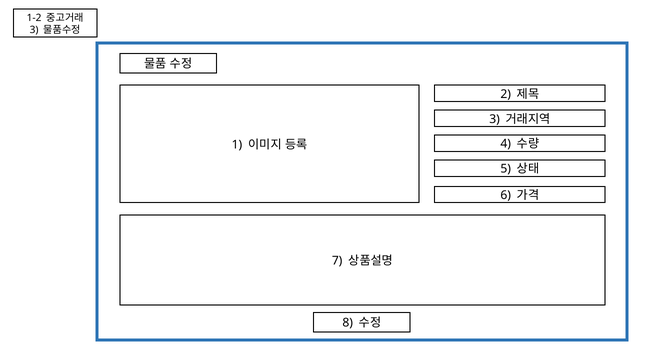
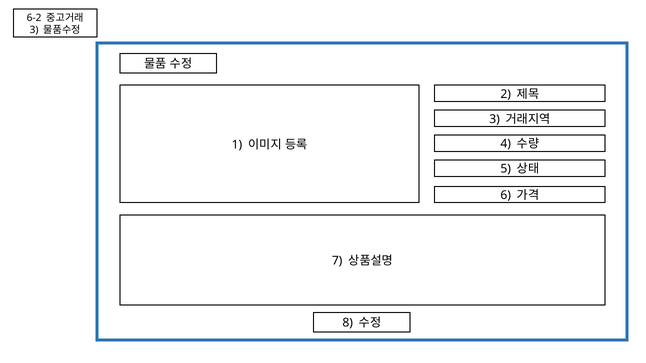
1-2: 1-2 -> 6-2 (34, 18)
